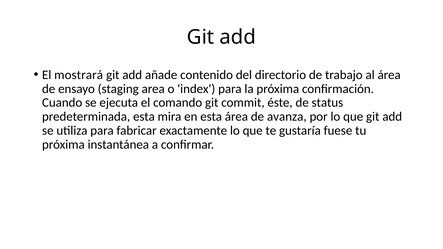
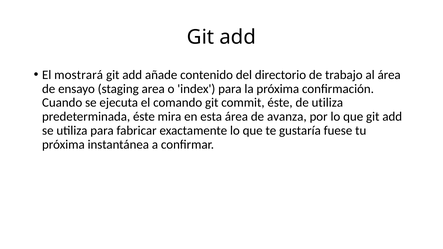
de status: status -> utiliza (327, 103)
predeterminada esta: esta -> éste (144, 117)
